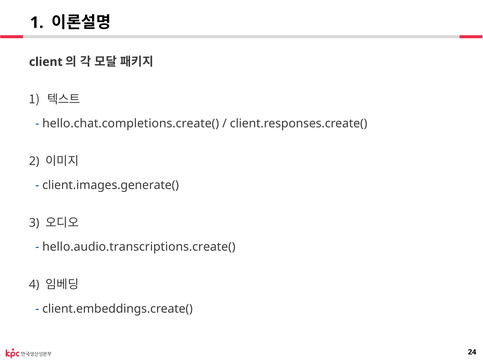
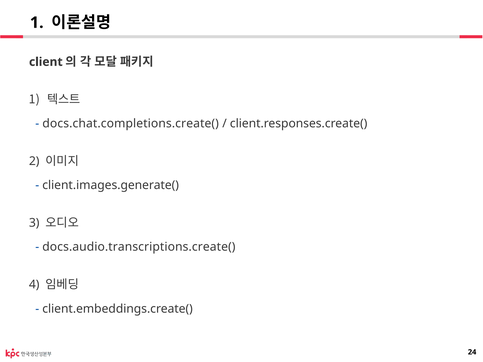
hello.chat.completions.create(: hello.chat.completions.create( -> docs.chat.completions.create( (131, 124)
hello.audio.transcriptions.create(: hello.audio.transcriptions.create( -> docs.audio.transcriptions.create( (139, 247)
